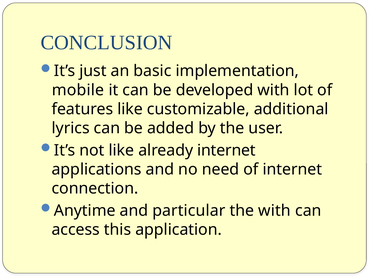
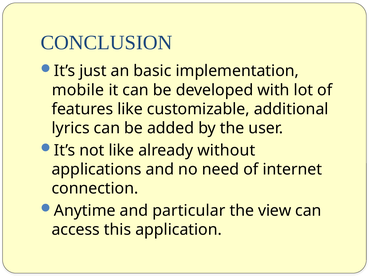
already internet: internet -> without (226, 150)
the with: with -> view (275, 210)
